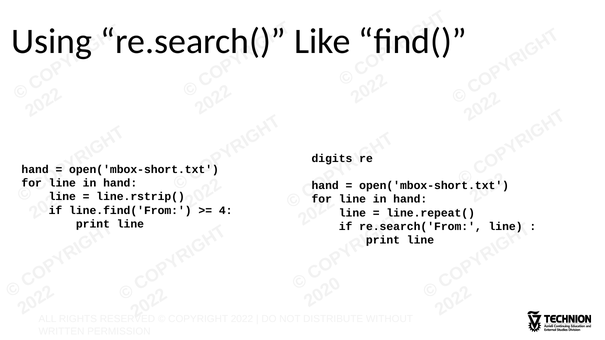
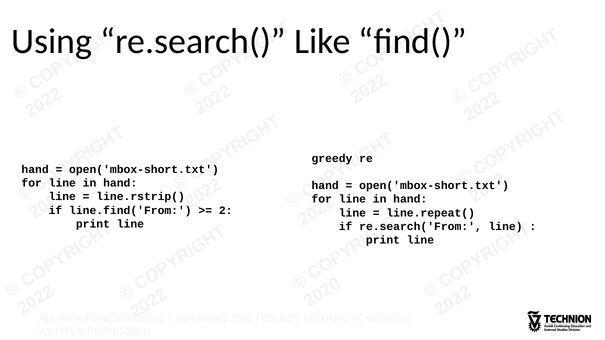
digits: digits -> greedy (332, 159)
4: 4 -> 2 (226, 210)
